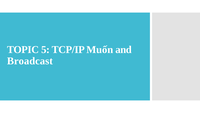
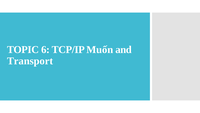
5: 5 -> 6 (45, 49)
Broadcast: Broadcast -> Transport (30, 61)
